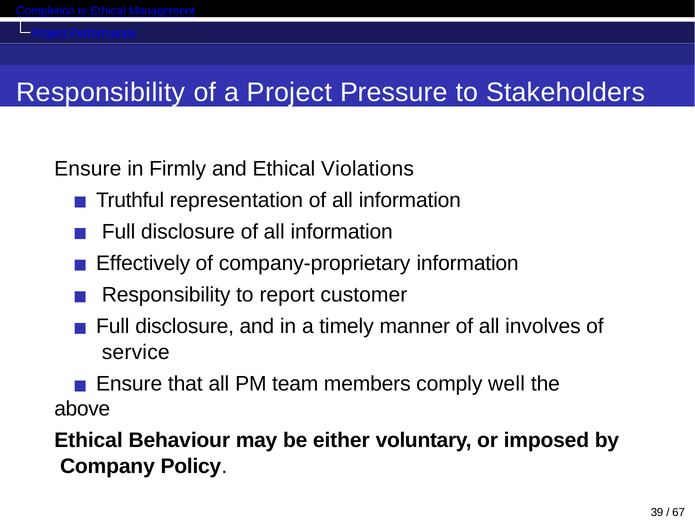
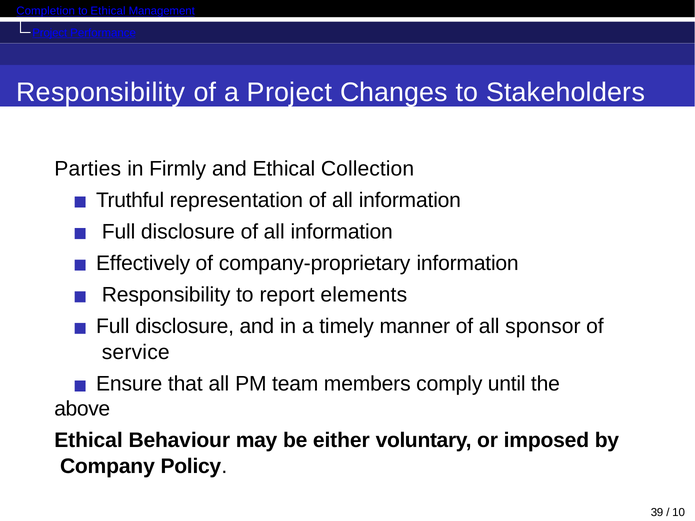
Pressure: Pressure -> Changes (394, 92)
Ensure: Ensure -> Parties (88, 169)
Violations: Violations -> Collection (368, 169)
customer: customer -> elements (364, 295)
involves: involves -> sponsor (543, 327)
well: well -> until (507, 384)
67: 67 -> 10 (679, 513)
